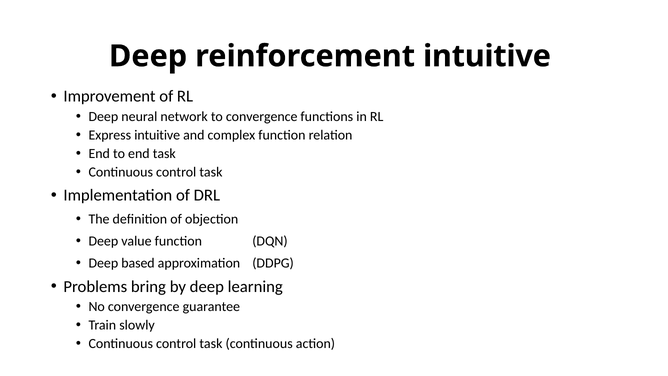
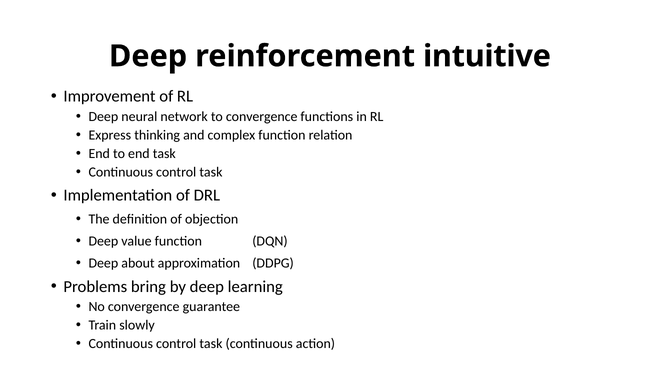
Express intuitive: intuitive -> thinking (157, 135)
based: based -> about (138, 263)
